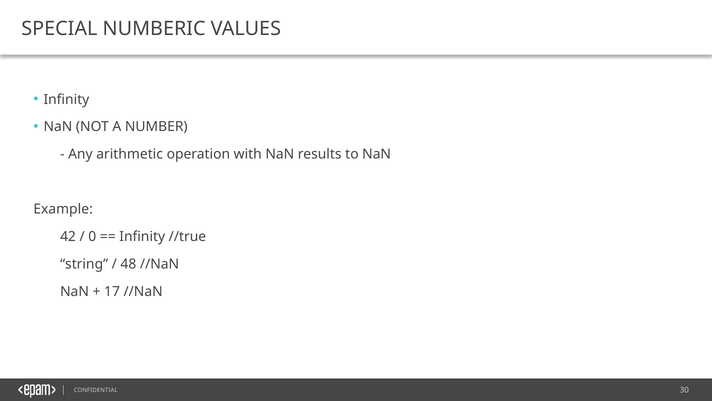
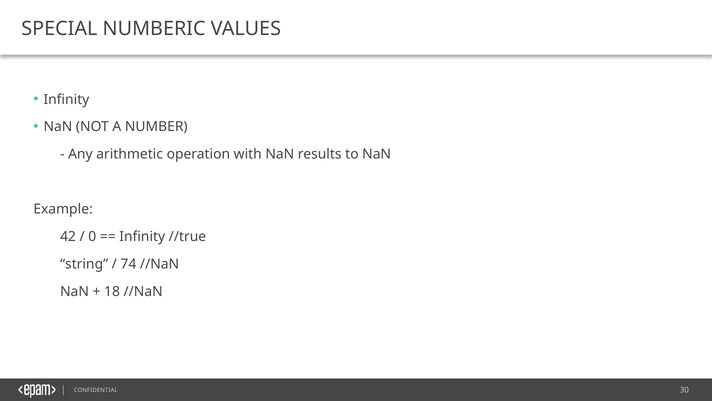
48: 48 -> 74 (128, 264)
17: 17 -> 18 (112, 291)
